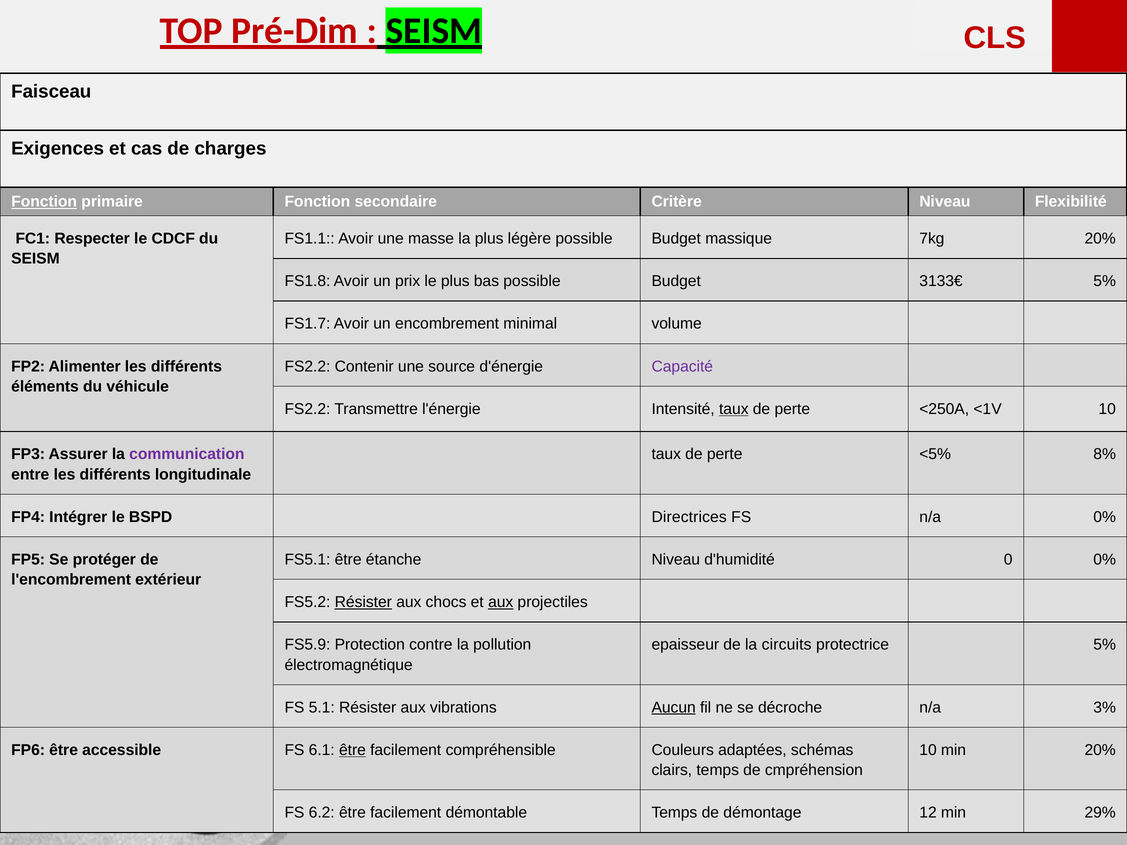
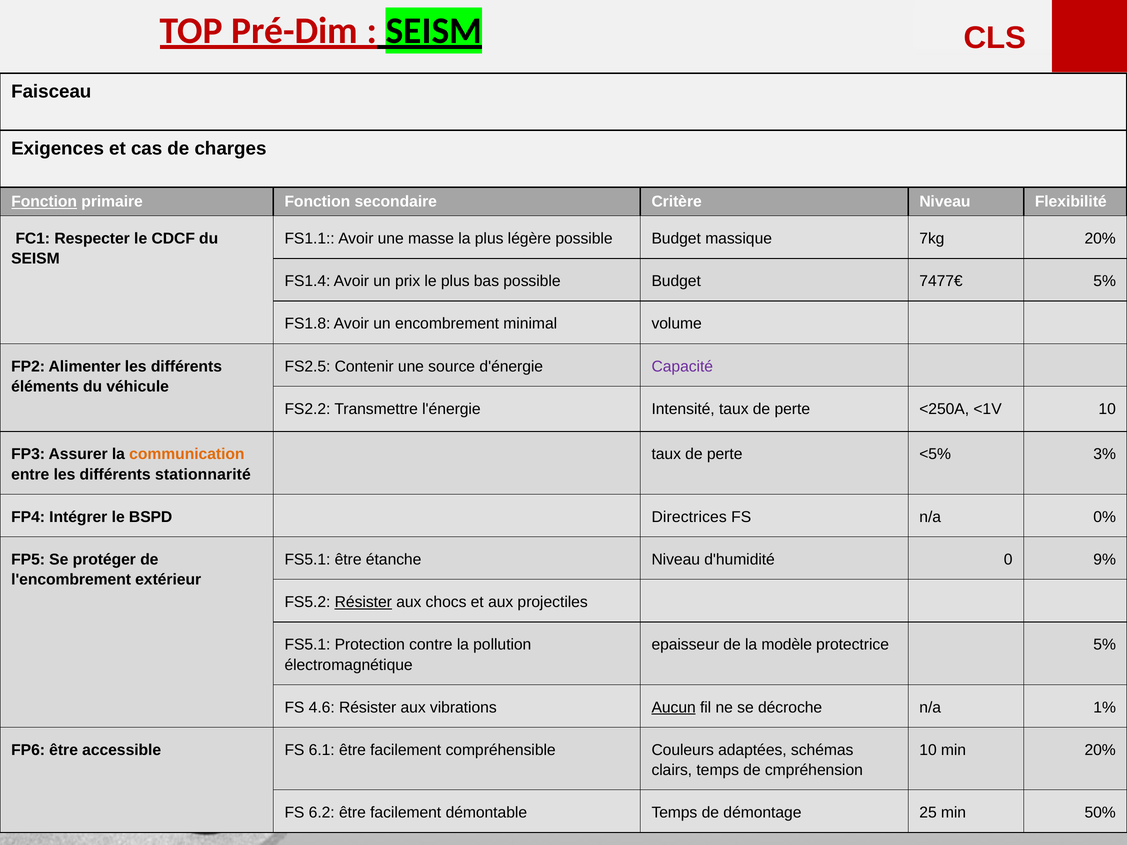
FS1.8: FS1.8 -> FS1.4 (307, 281)
3133€: 3133€ -> 7477€ (941, 281)
FS1.7: FS1.7 -> FS1.8 (307, 324)
FS2.2: FS2.2 -> FS2.5 (307, 367)
taux underline: present -> none (734, 409)
communication colour: purple -> orange (187, 454)
8%: 8% -> 3% (1105, 454)
longitudinale: longitudinale -> stationnarité (203, 475)
0 0%: 0% -> 9% (1105, 560)
aux underline: present -> none (501, 602)
FS5.9: FS5.9 -> FS5.1 (307, 645)
circuits: circuits -> modèle (787, 645)
5.1: 5.1 -> 4.6 (322, 708)
3%: 3% -> 1% (1105, 708)
être underline: present -> none (352, 750)
12: 12 -> 25 (928, 813)
29%: 29% -> 50% (1100, 813)
